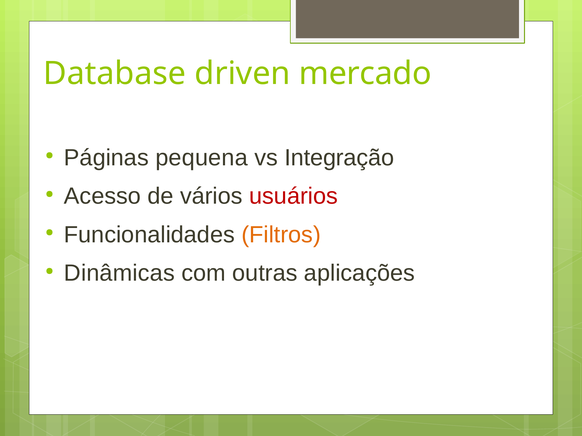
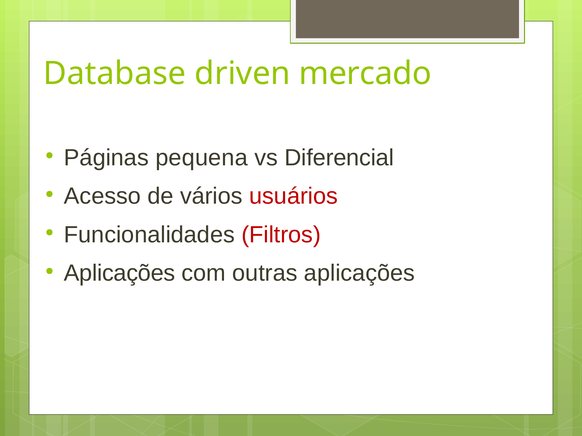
Integração: Integração -> Diferencial (339, 158)
Filtros colour: orange -> red (281, 235)
Dinâmicas: Dinâmicas -> Aplicações (120, 274)
